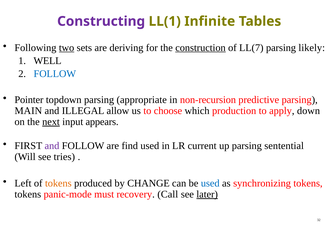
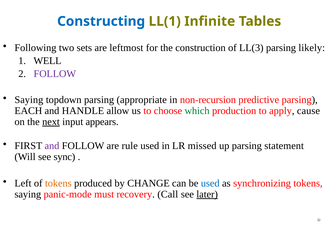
Constructing colour: purple -> blue (101, 21)
two underline: present -> none (67, 48)
deriving: deriving -> leftmost (126, 48)
construction underline: present -> none (200, 48)
LL(7: LL(7 -> LL(3 (251, 48)
FOLLOW colour: blue -> purple (55, 74)
Pointer: Pointer -> Saying (29, 100)
MAIN: MAIN -> EACH (28, 111)
ILLEGAL: ILLEGAL -> HANDLE (83, 111)
which colour: black -> green (197, 111)
down: down -> cause (309, 111)
find: find -> rule (130, 146)
current: current -> missed (202, 146)
sentential: sentential -> statement (284, 146)
tries: tries -> sync (64, 157)
tokens: tokens -> saying (28, 194)
